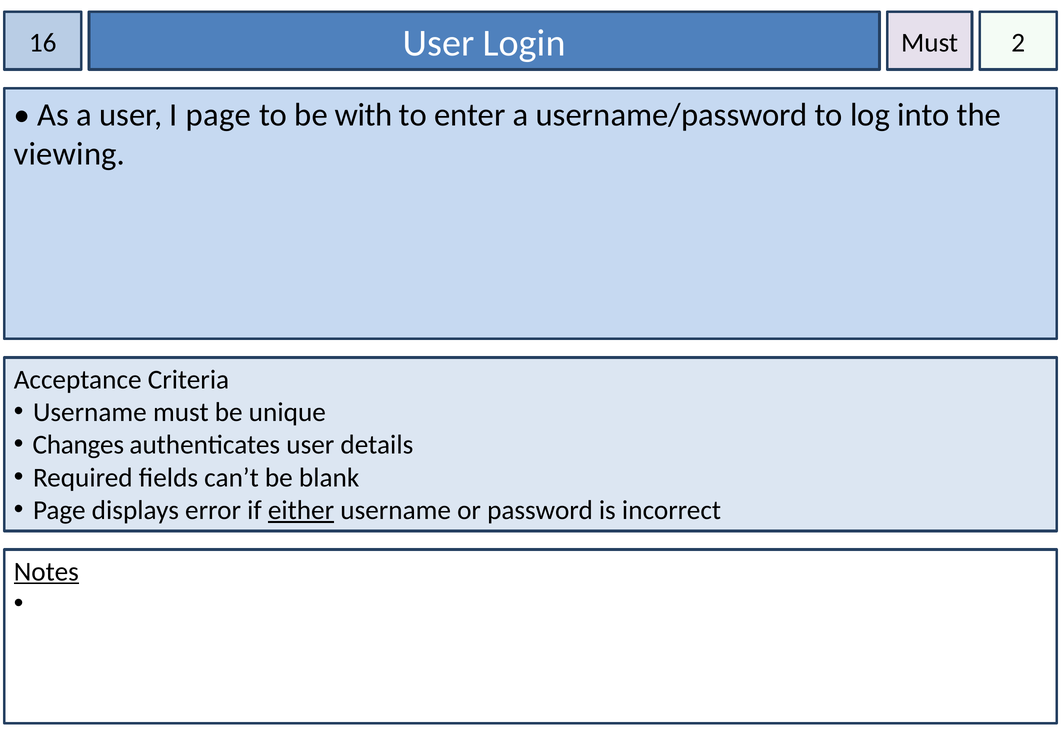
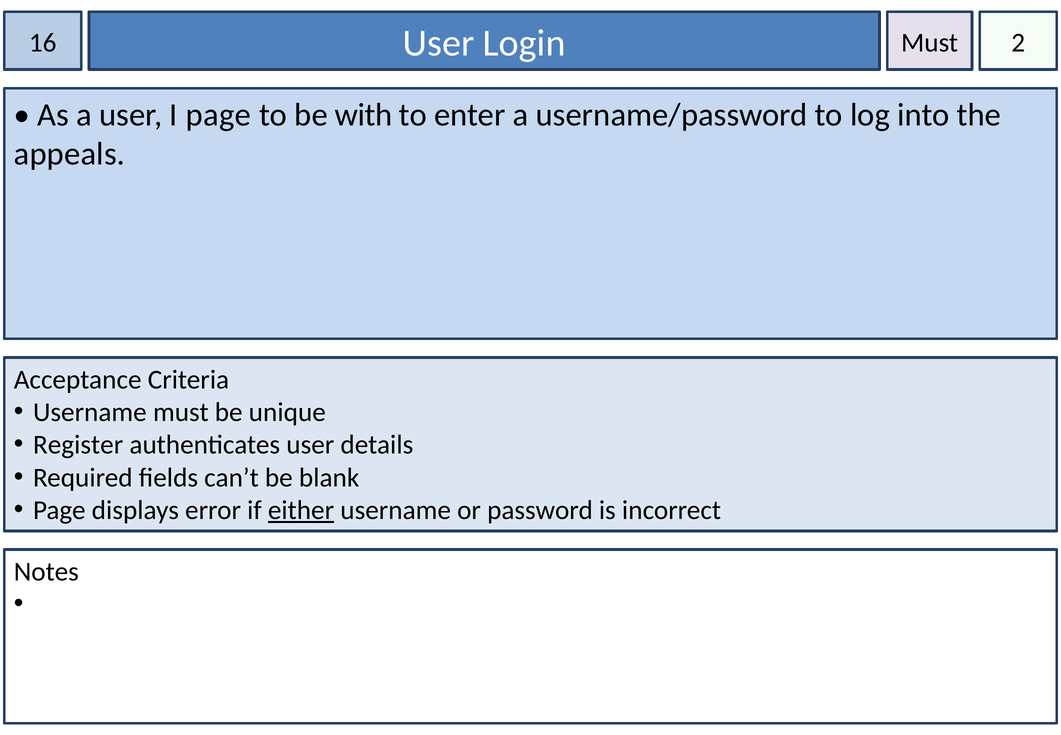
viewing: viewing -> appeals (70, 154)
Changes: Changes -> Register (78, 445)
Notes underline: present -> none (46, 571)
